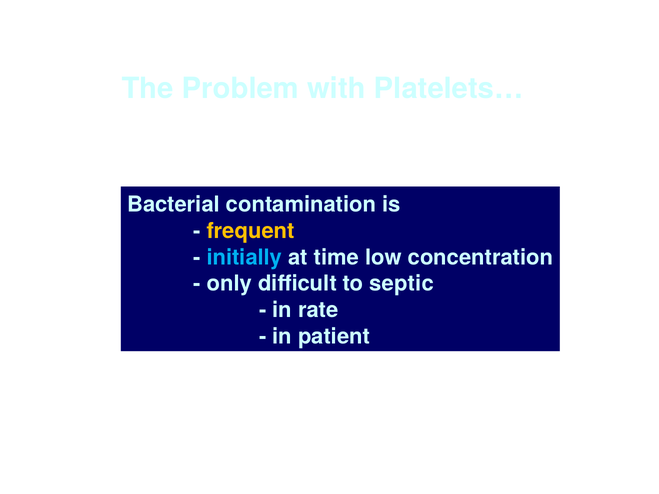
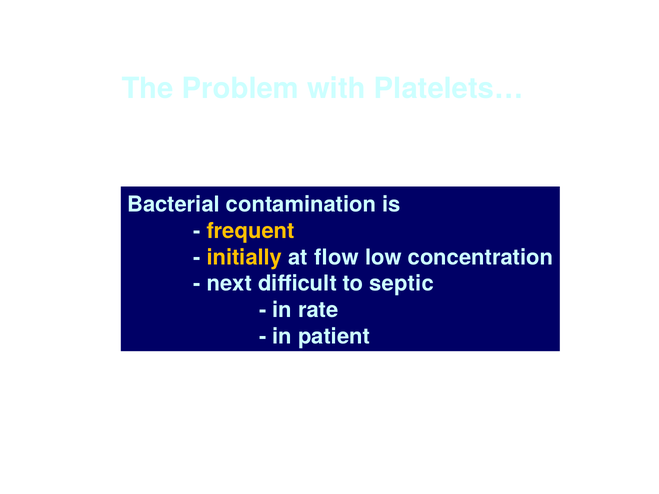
initially colour: light blue -> yellow (244, 257)
time: time -> flow (336, 257)
only: only -> next (229, 284)
